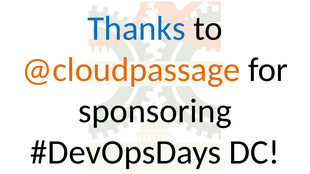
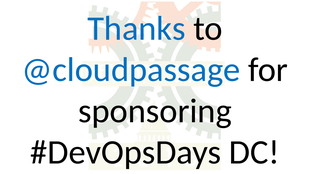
@cloudpassage colour: orange -> blue (131, 70)
